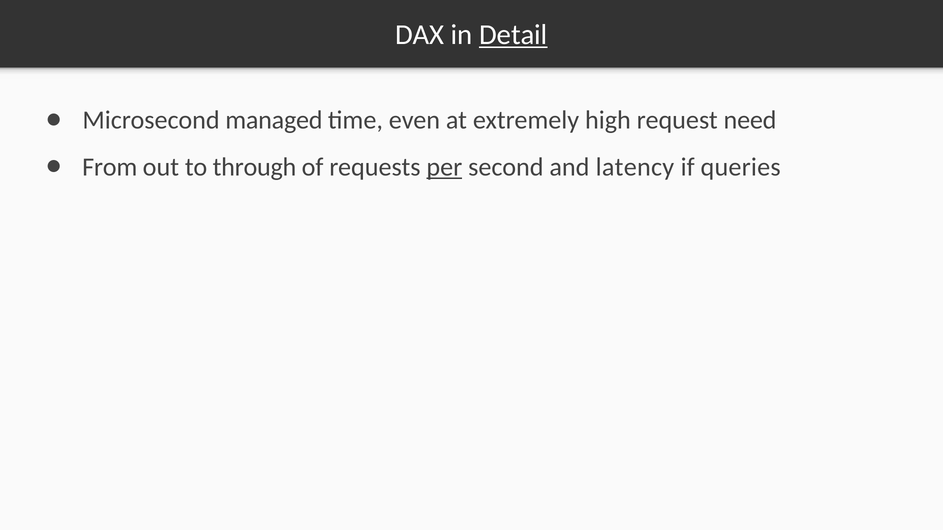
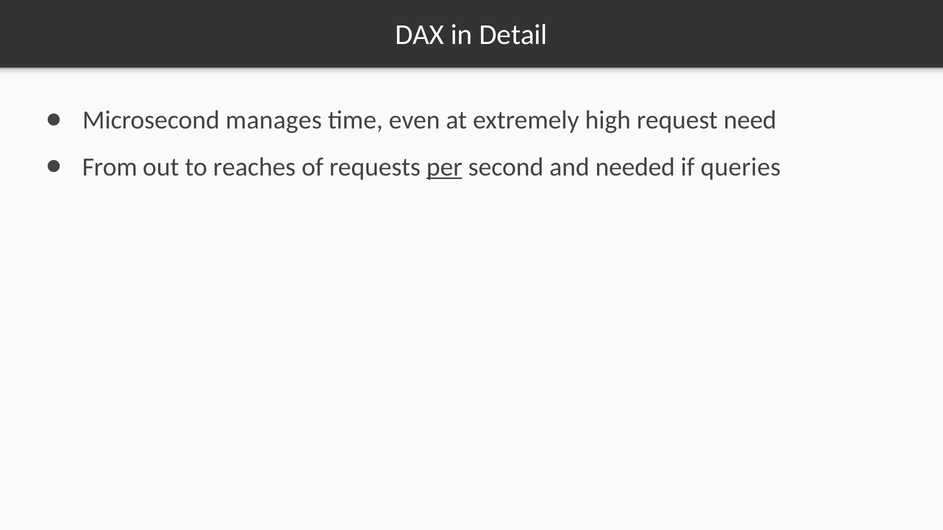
Detail underline: present -> none (513, 35)
managed: managed -> manages (274, 120)
through: through -> reaches (254, 167)
latency: latency -> needed (635, 167)
